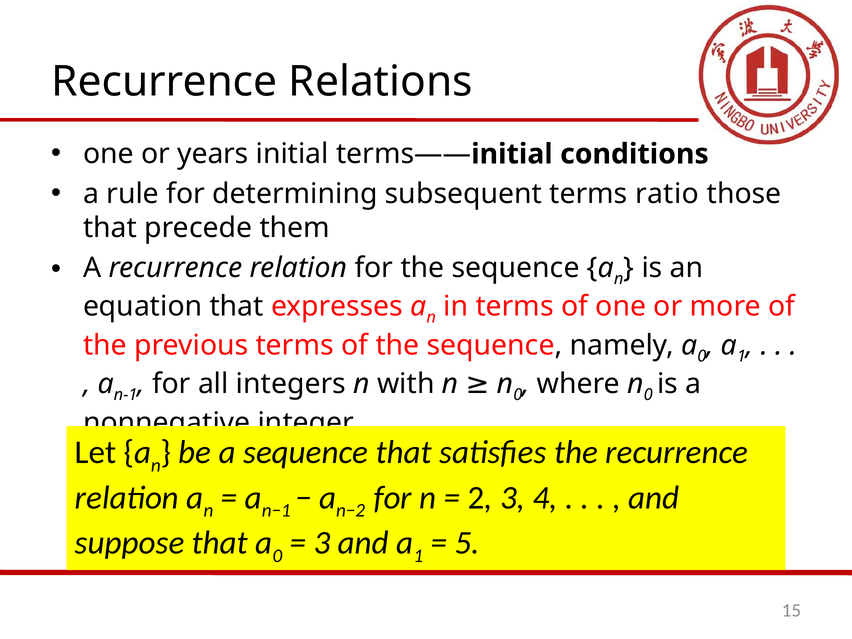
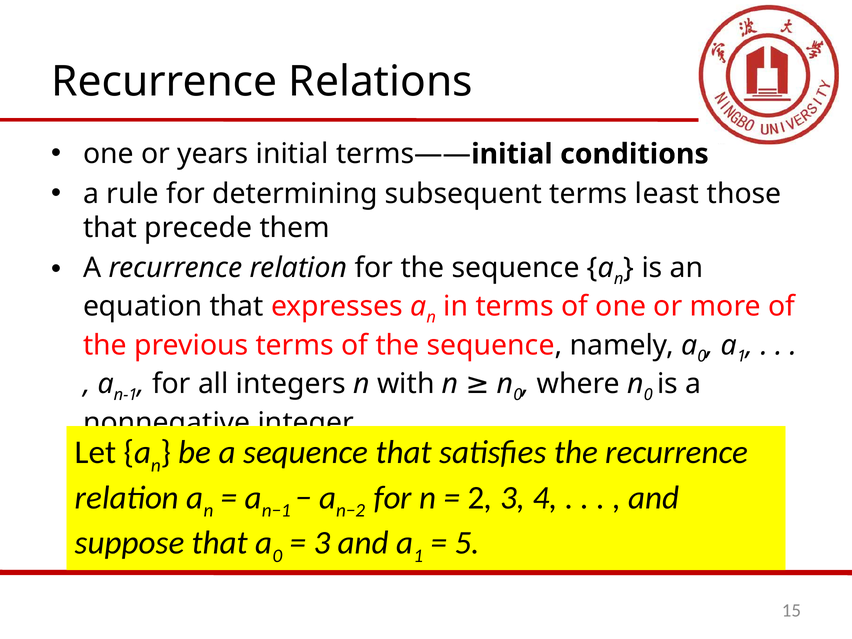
ratio: ratio -> least (667, 194)
